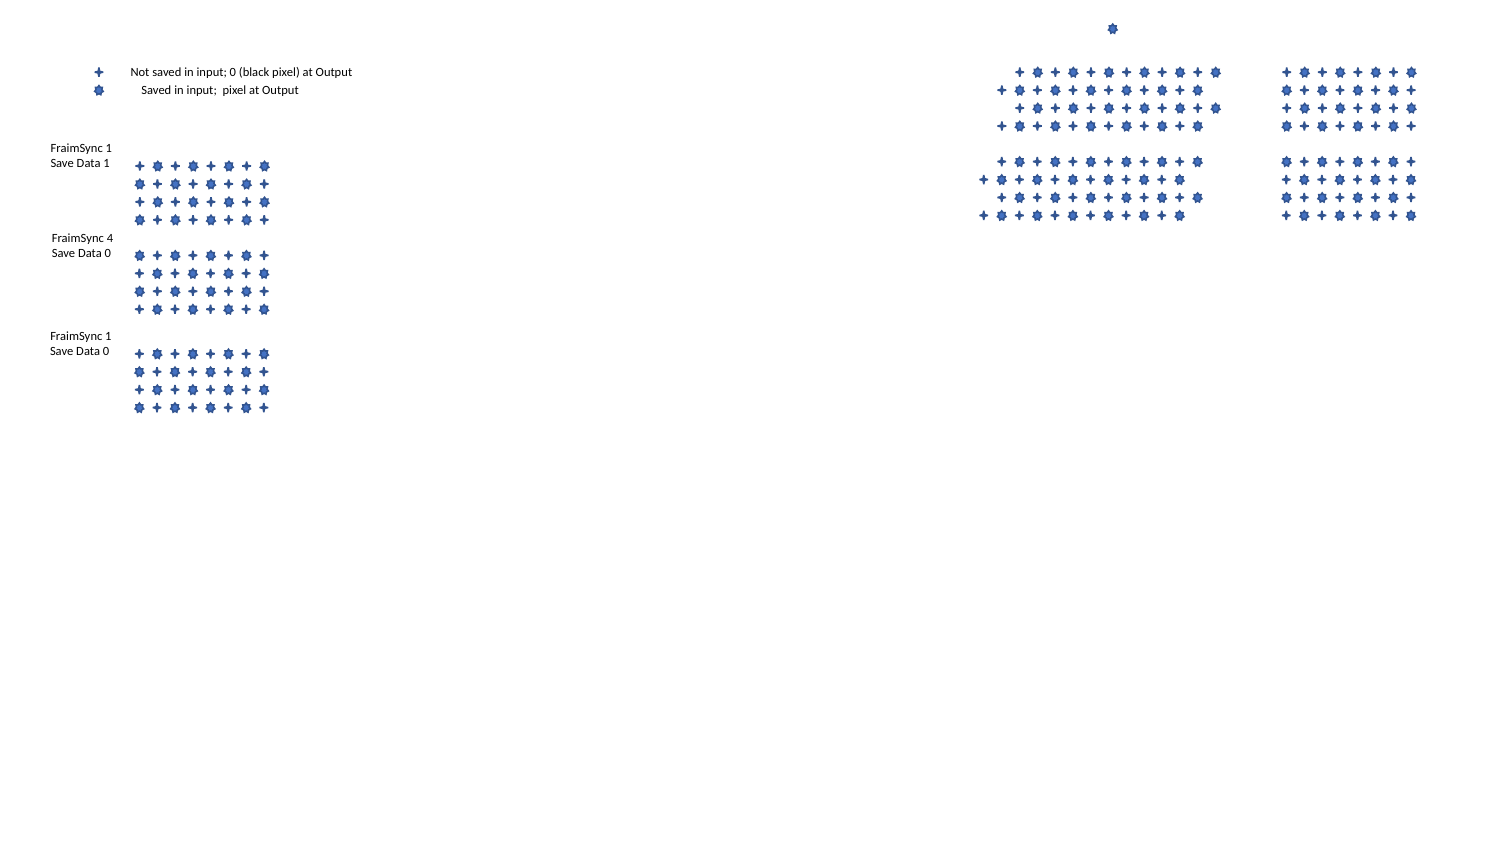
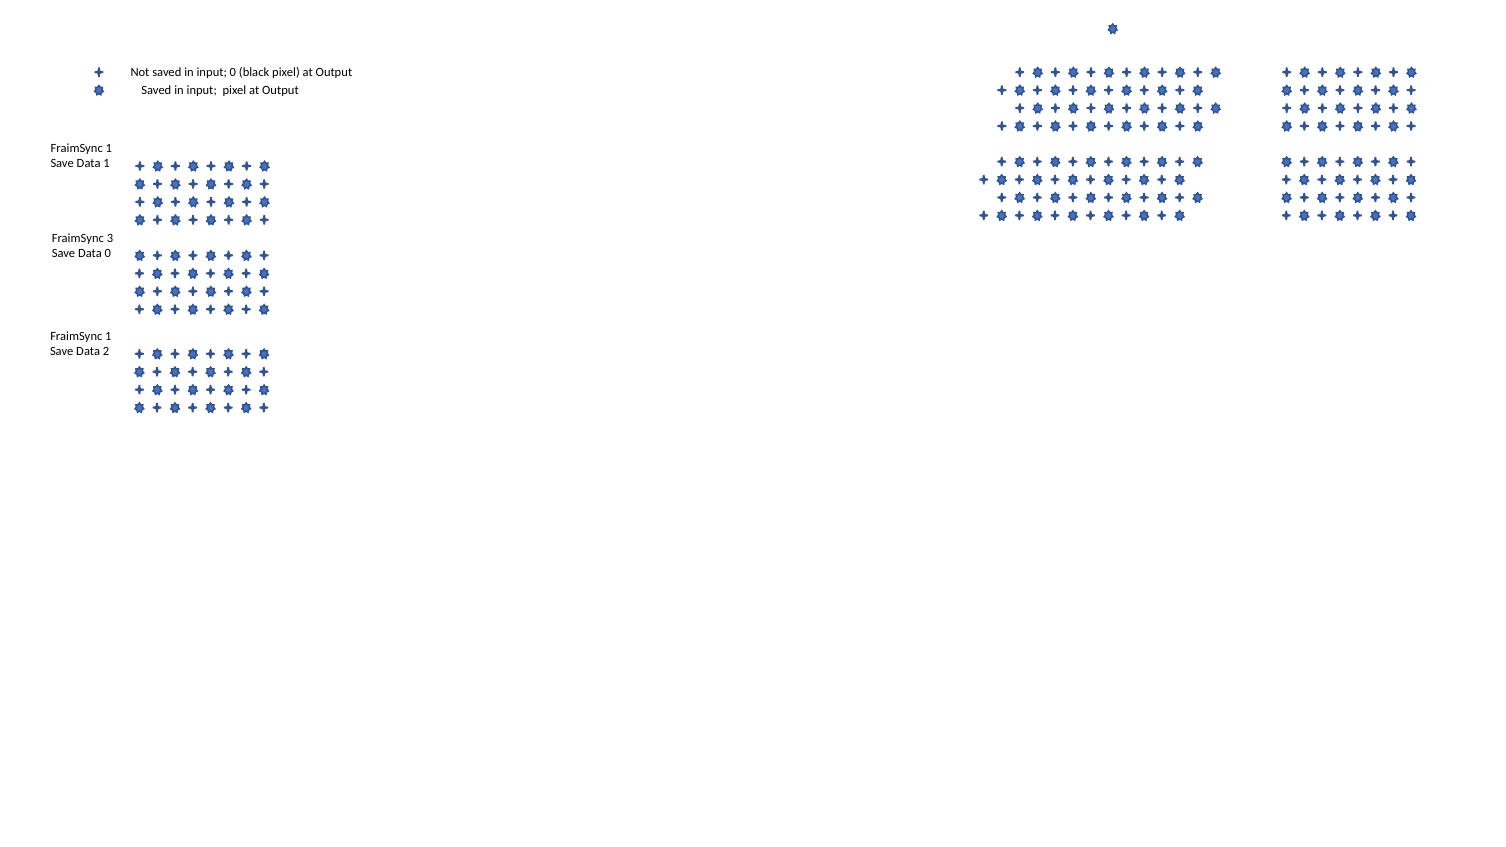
4: 4 -> 3 (110, 238)
0: 0 -> 2 (106, 352)
